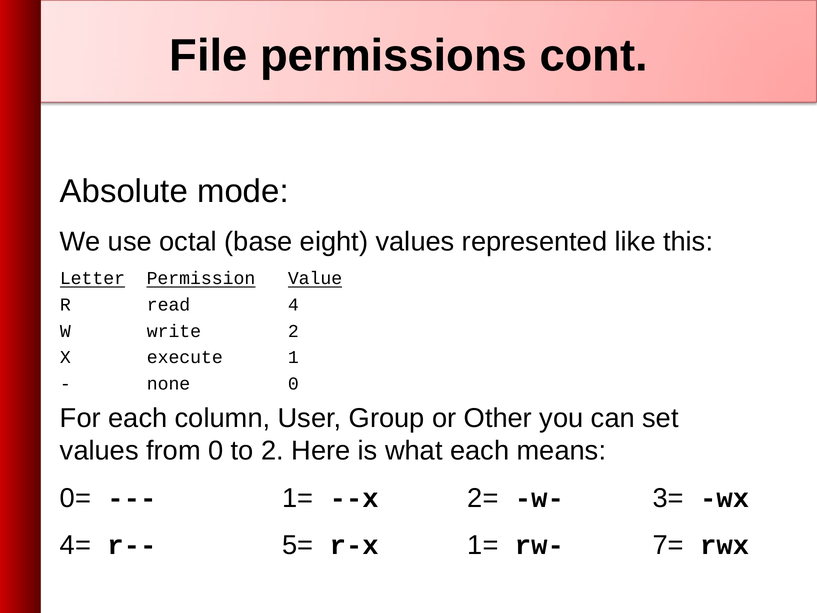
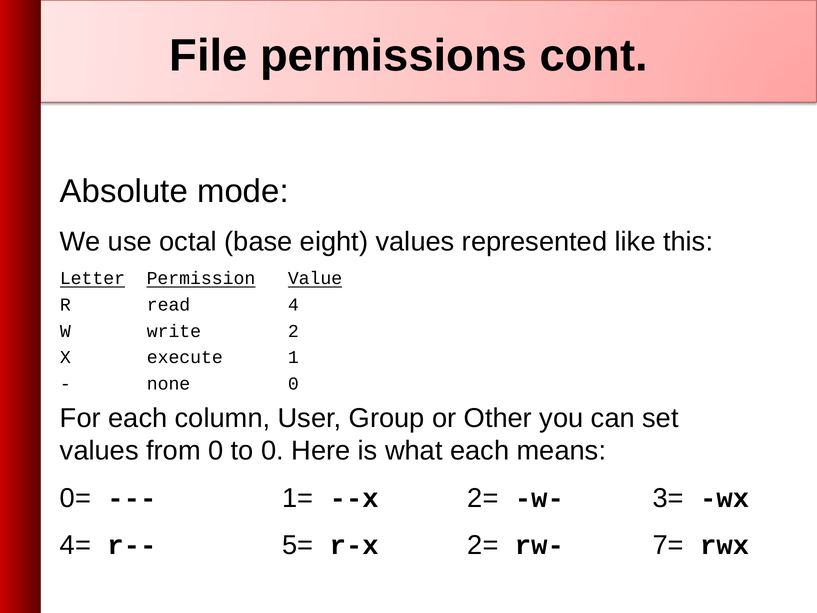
to 2: 2 -> 0 (273, 451)
r-x 1=: 1= -> 2= (483, 545)
